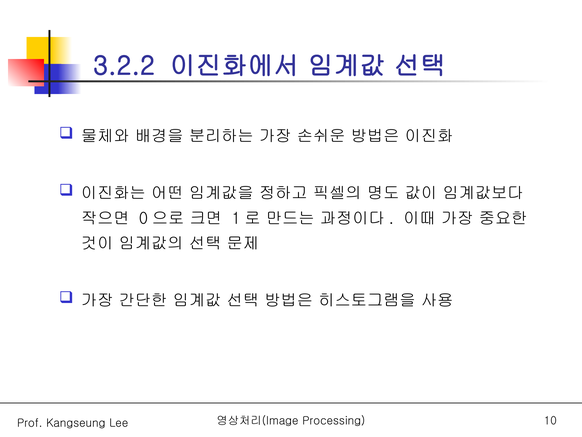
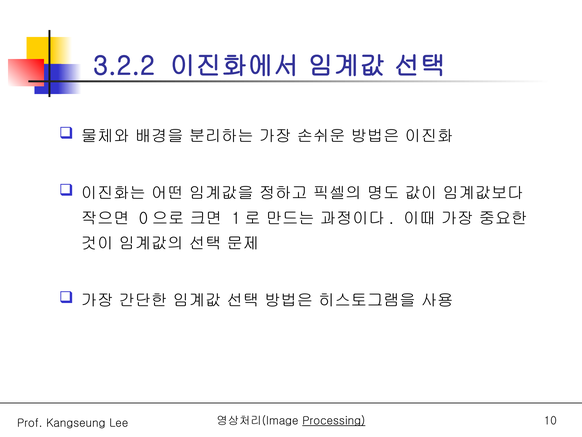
Processing underline: none -> present (334, 420)
